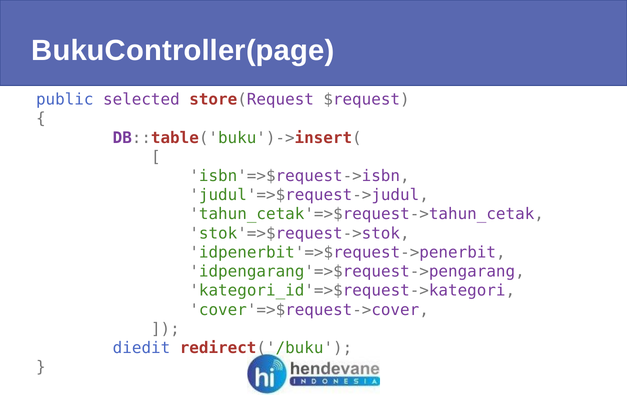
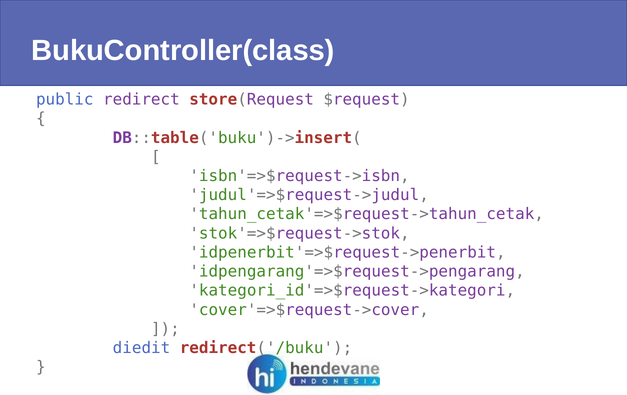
BukuController(page: BukuController(page -> BukuController(class (183, 50)
selected: selected -> redirect (141, 100)
